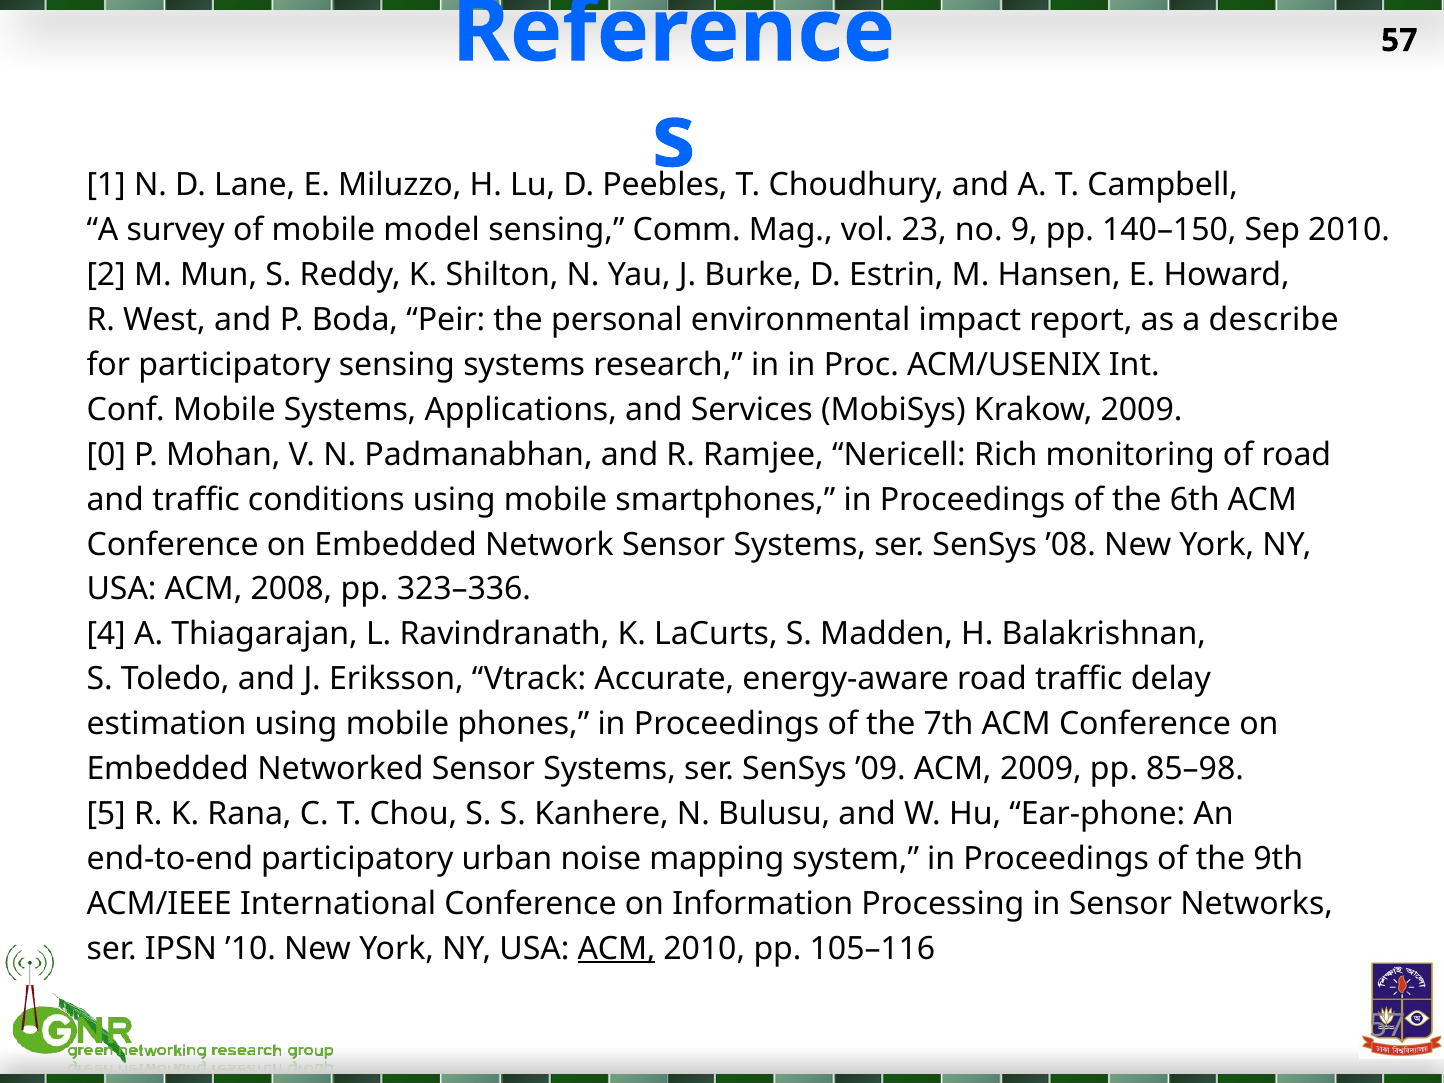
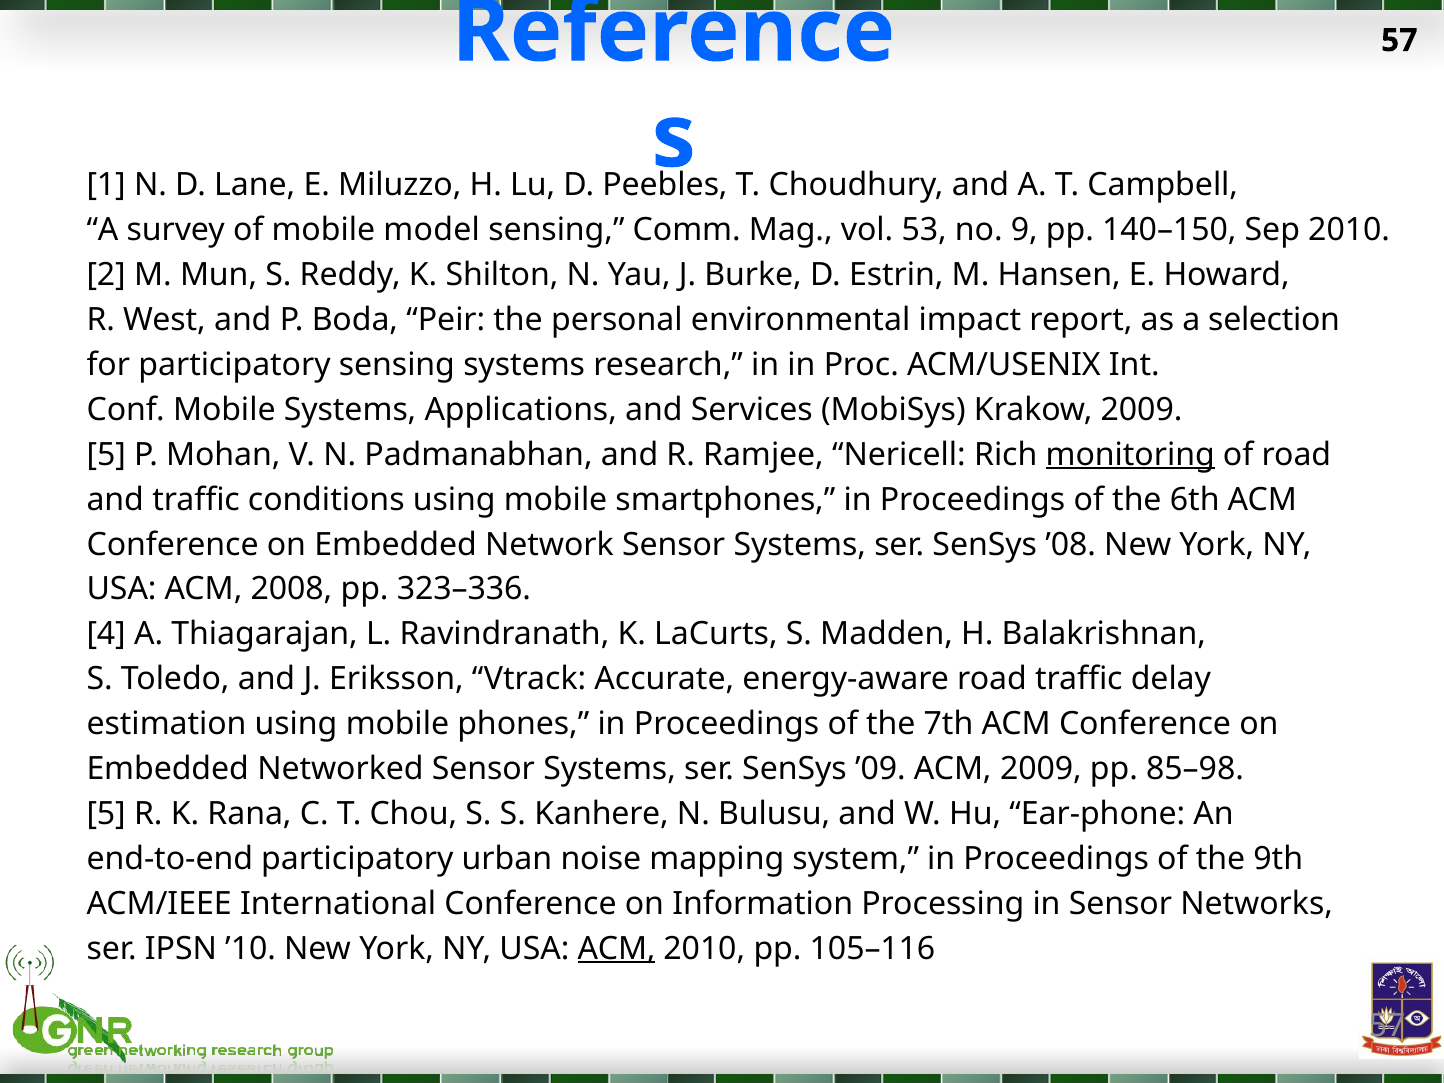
23: 23 -> 53 (924, 230)
describe: describe -> selection (1274, 320)
0: 0 -> 5 (106, 455)
monitoring underline: none -> present (1130, 455)
